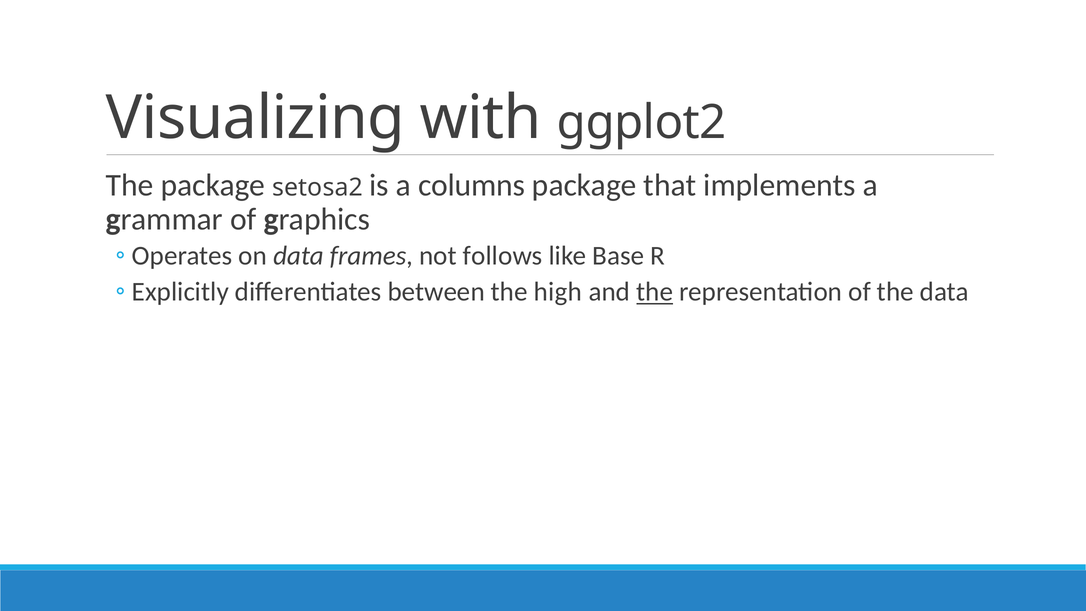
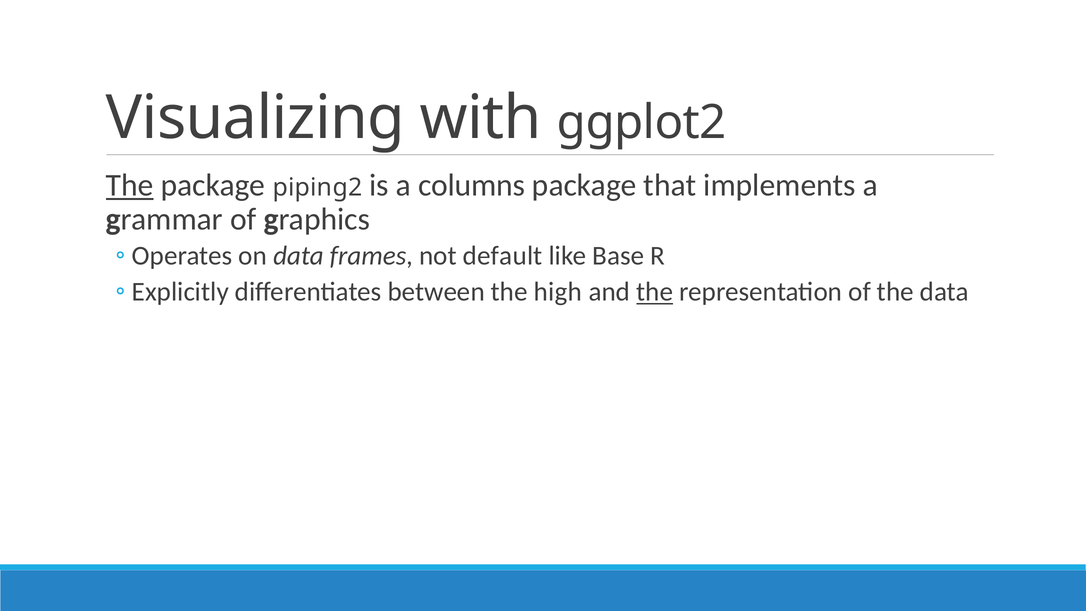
The underline: none -> present (130, 185)
setosa2: setosa2 -> piping2 (317, 188)
follows: follows -> default (503, 256)
